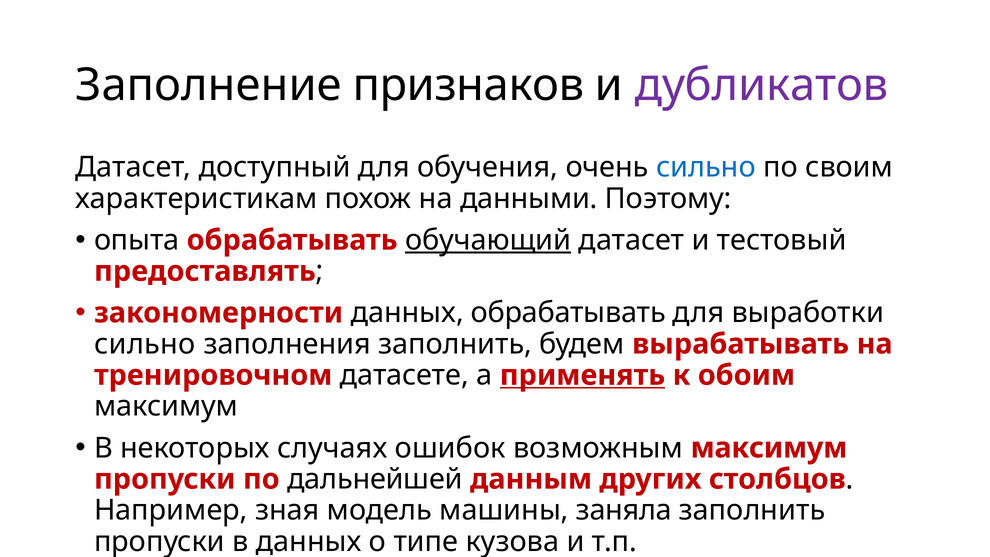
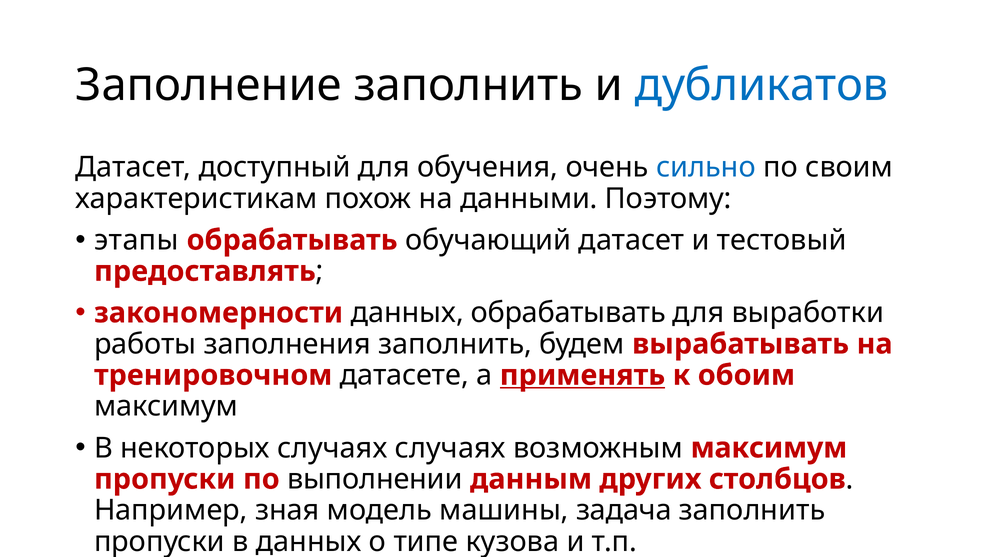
Заполнение признаков: признаков -> заполнить (468, 85)
дубликатов colour: purple -> blue (762, 85)
опыта: опыта -> этапы (136, 240)
обучающий underline: present -> none (488, 240)
сильно: сильно -> работы (145, 344)
случаях ошибок: ошибок -> случаях (450, 448)
дальнейшей: дальнейшей -> выполнении (375, 479)
заняла: заняла -> задача (624, 510)
